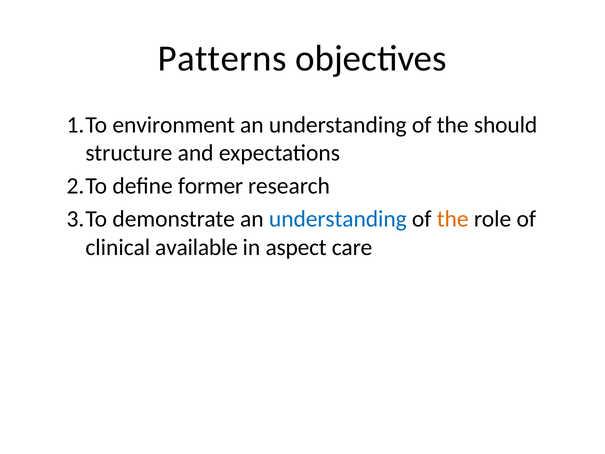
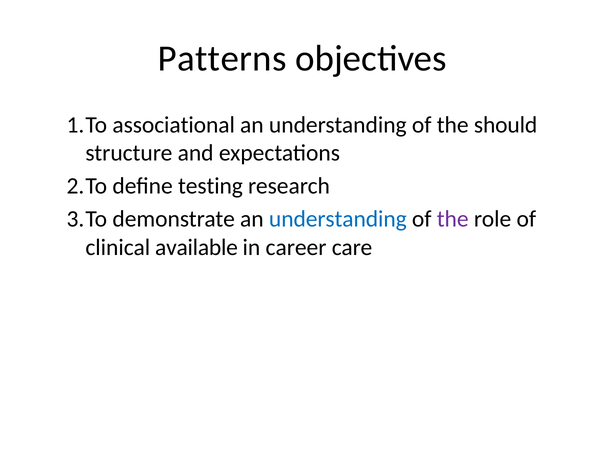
environment: environment -> associational (174, 125)
former: former -> testing (210, 186)
the colour: orange -> purple (453, 219)
aspect: aspect -> career (296, 247)
